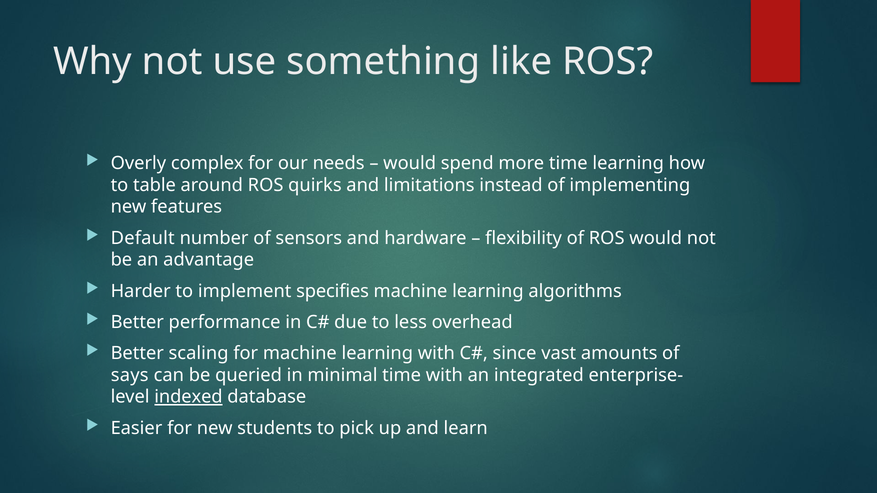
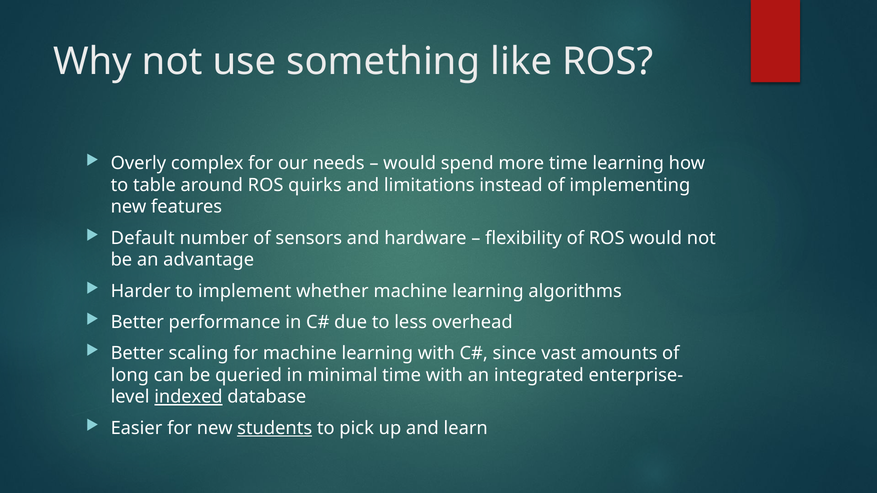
specifies: specifies -> whether (332, 291)
says: says -> long (130, 375)
students underline: none -> present (275, 428)
